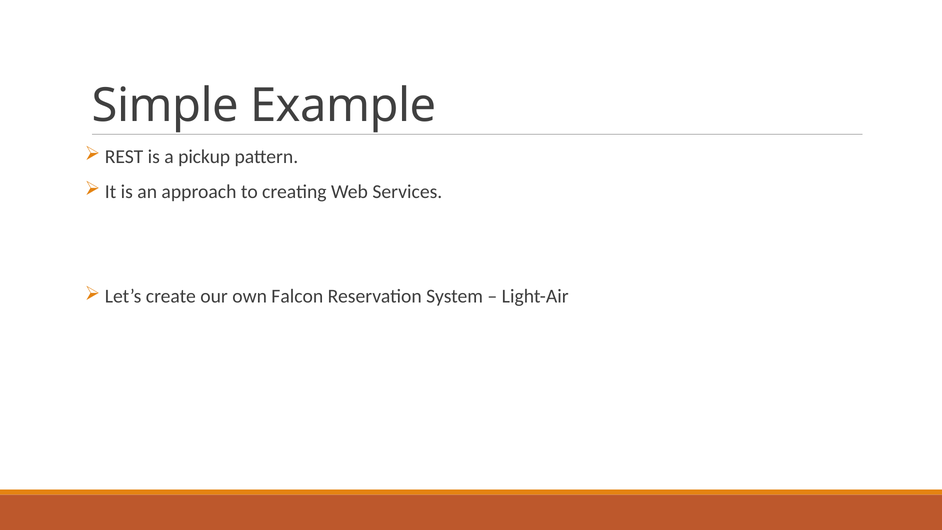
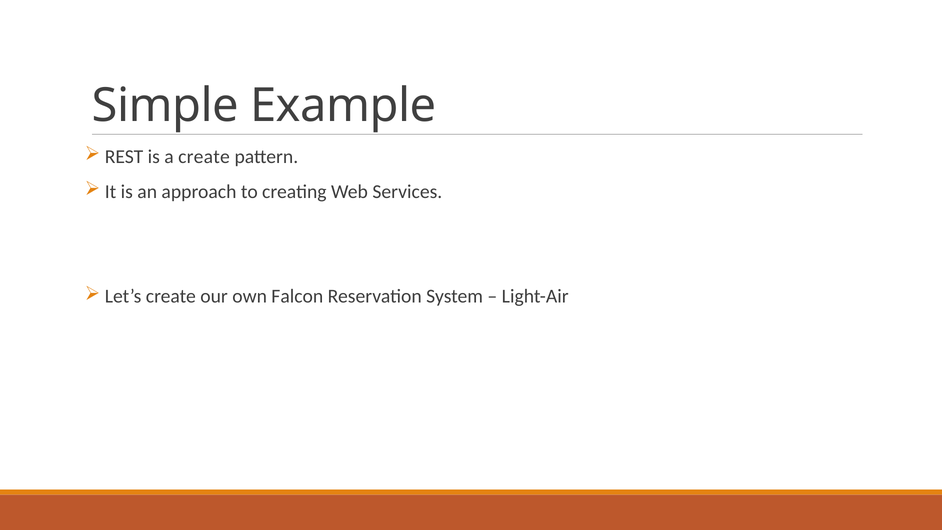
a pickup: pickup -> create (204, 157)
